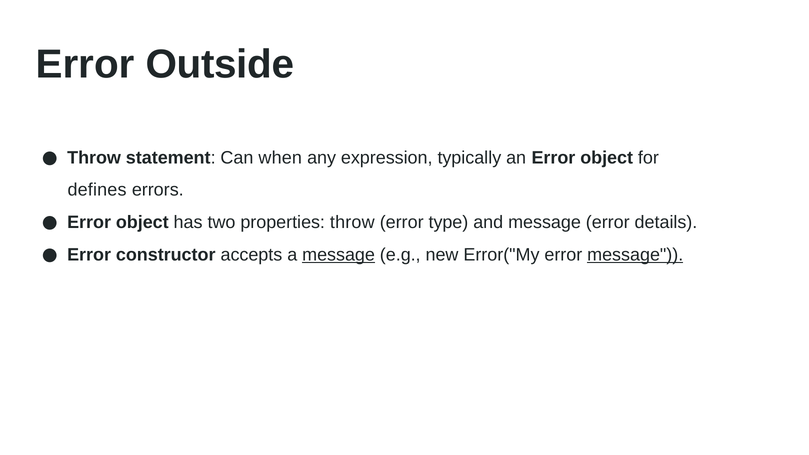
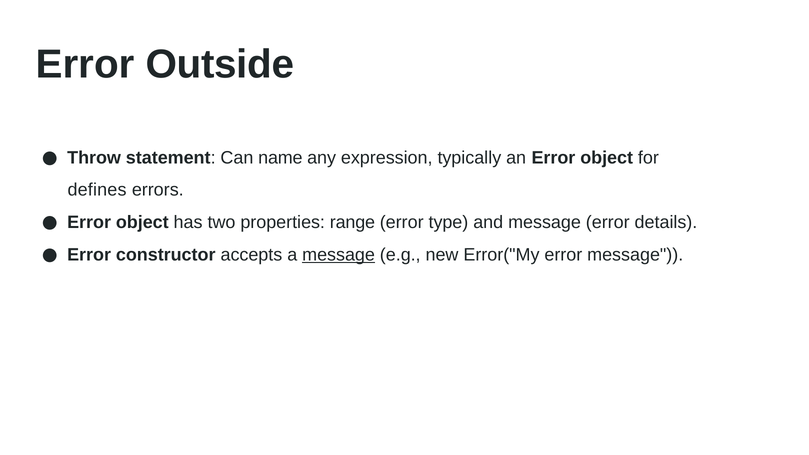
when: when -> name (280, 158)
properties throw: throw -> range (352, 222)
message underline: present -> none (635, 255)
